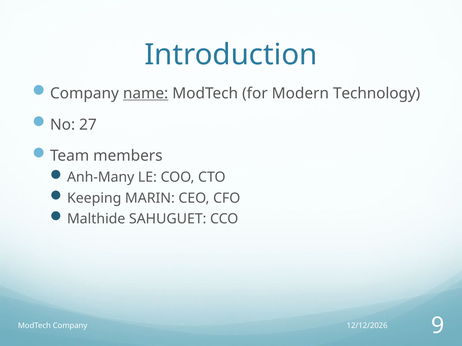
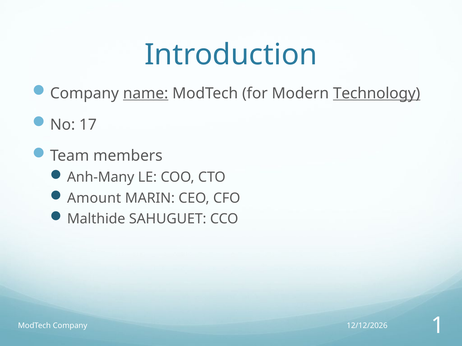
Technology underline: none -> present (377, 93)
27: 27 -> 17 (88, 125)
Keeping: Keeping -> Amount (94, 198)
9: 9 -> 1 (438, 326)
